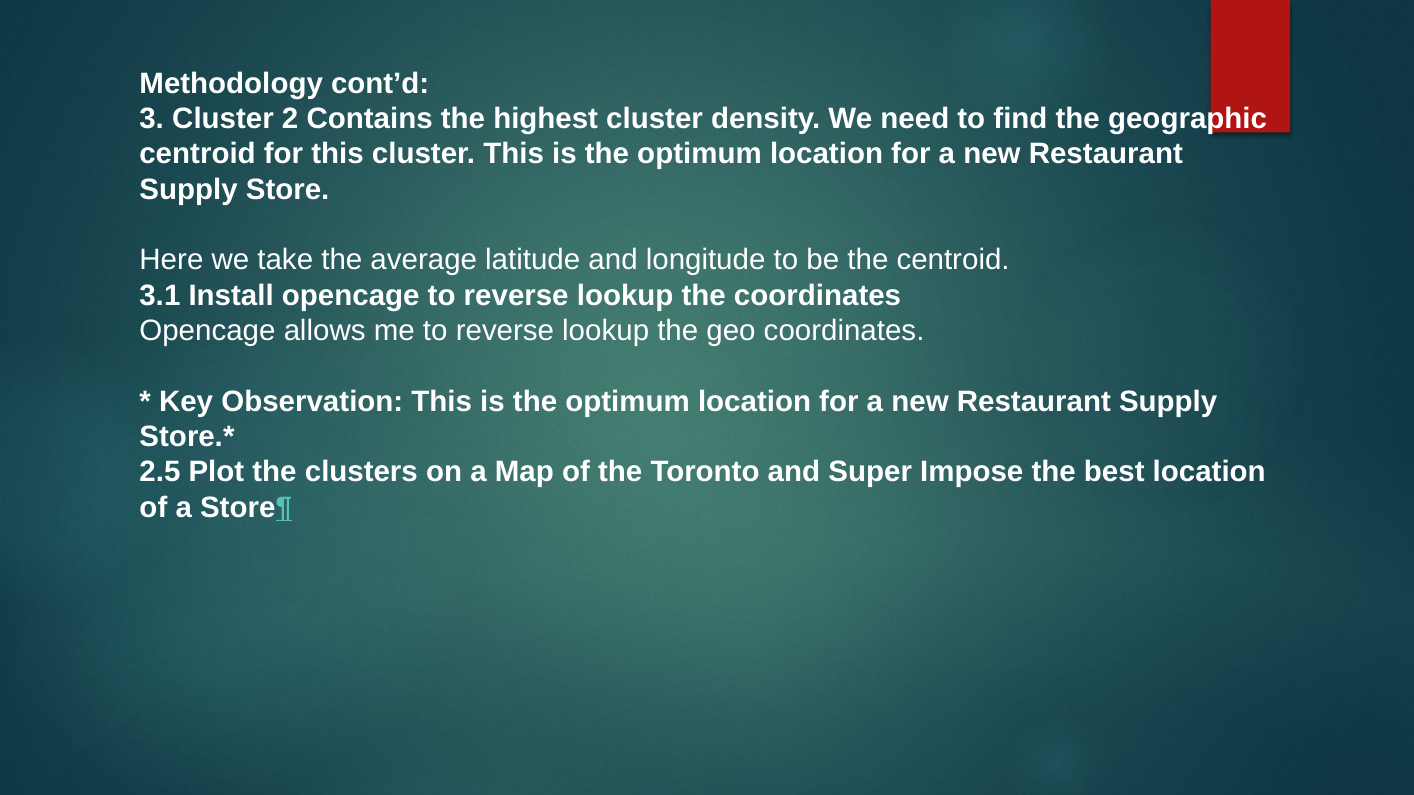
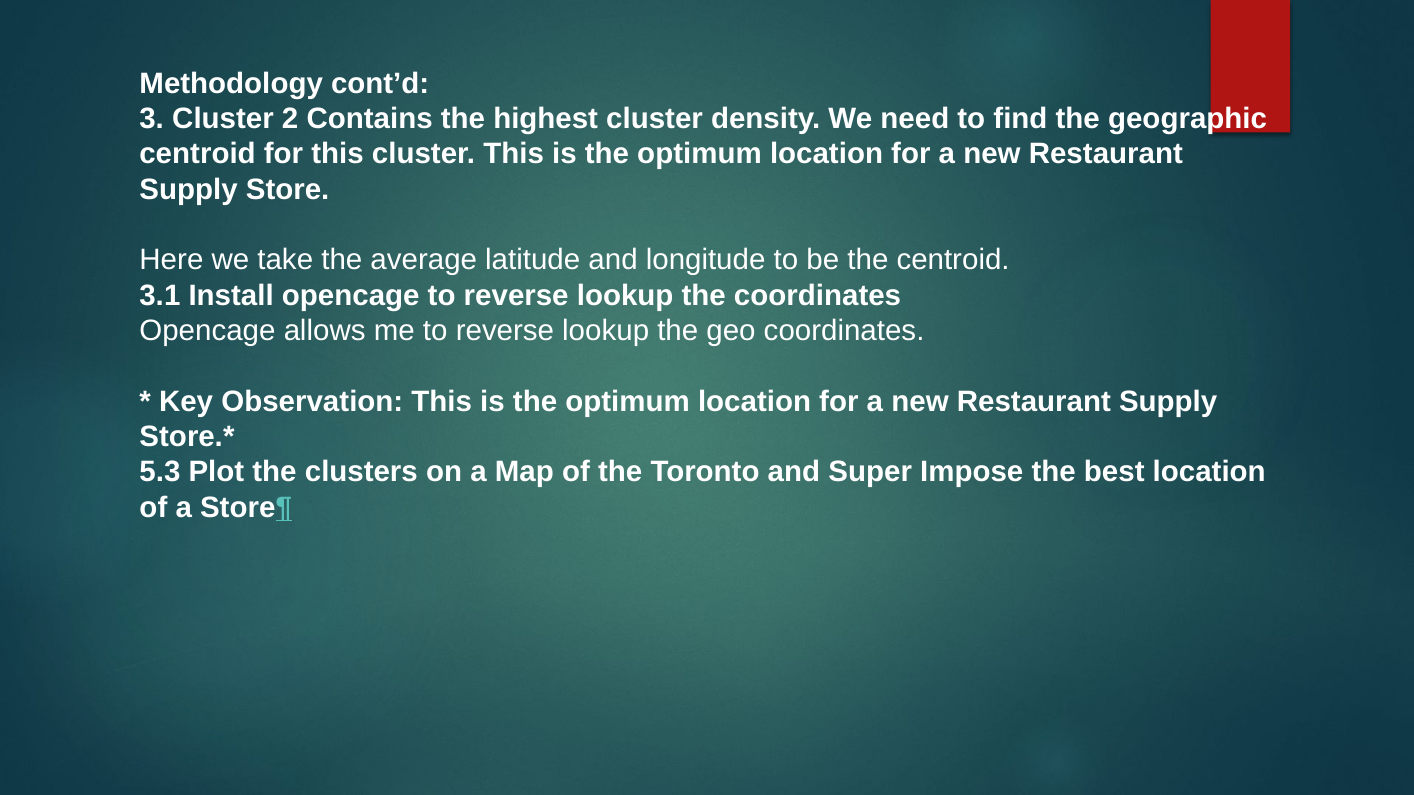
2.5: 2.5 -> 5.3 (160, 472)
